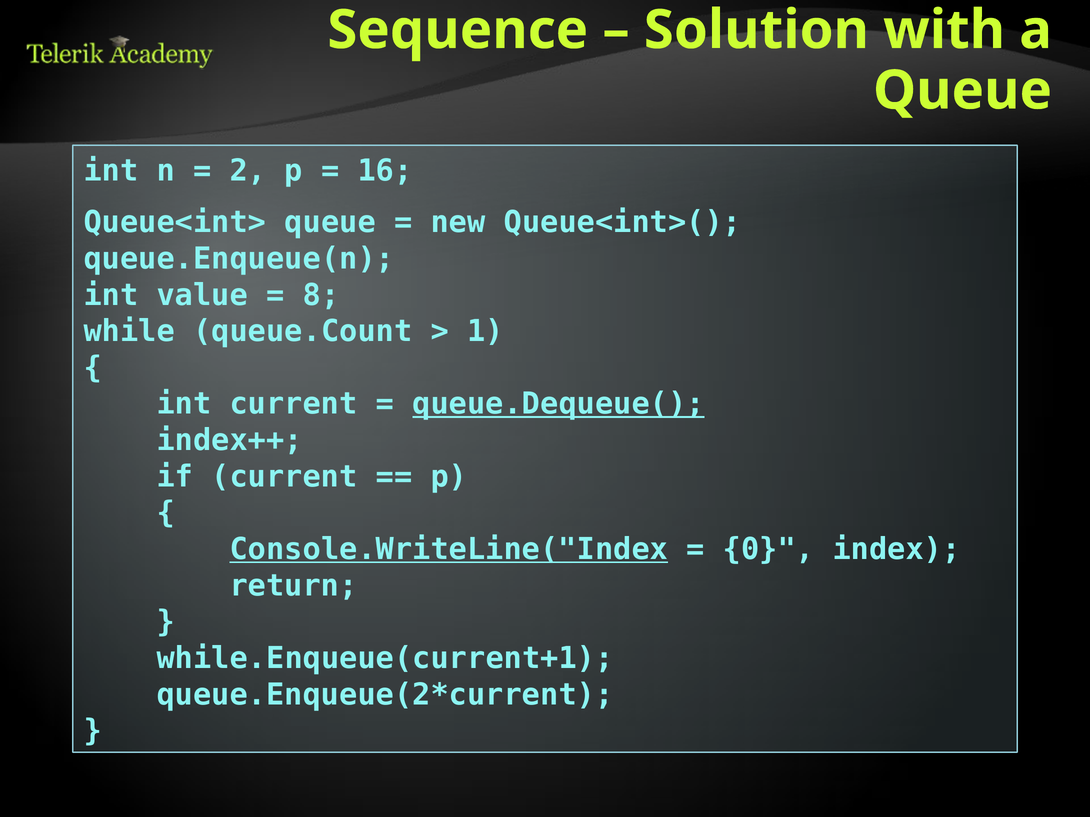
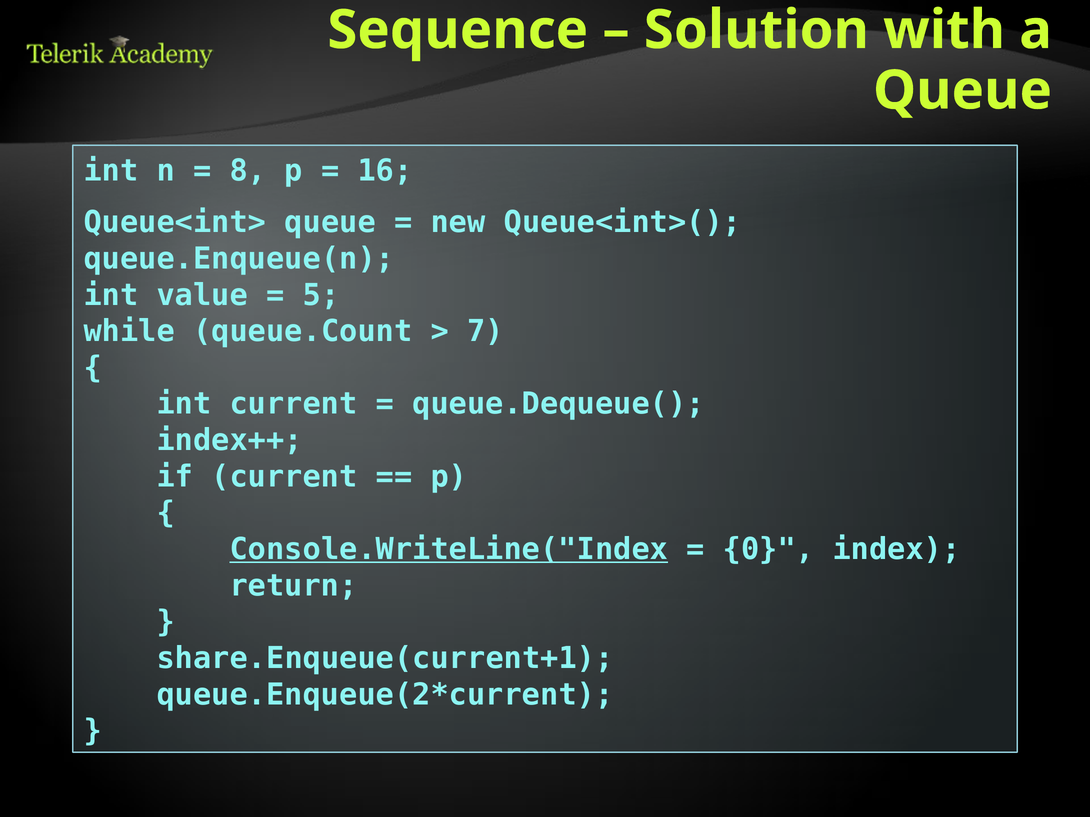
2: 2 -> 8 (248, 171)
8: 8 -> 5 (321, 295)
1: 1 -> 7 (486, 332)
queue.Dequeue( underline: present -> none (558, 404)
while.Enqueue(current+1: while.Enqueue(current+1 -> share.Enqueue(current+1 (385, 659)
